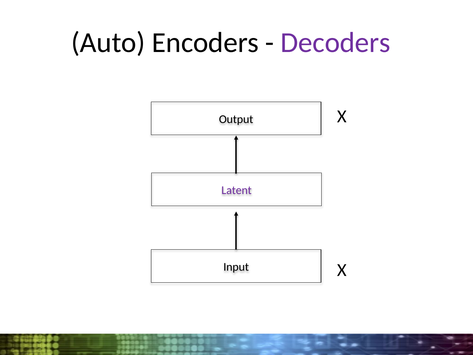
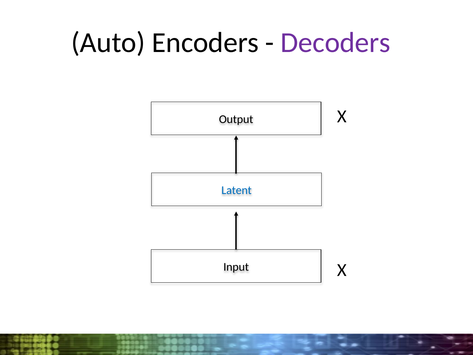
Latent colour: purple -> blue (237, 190)
